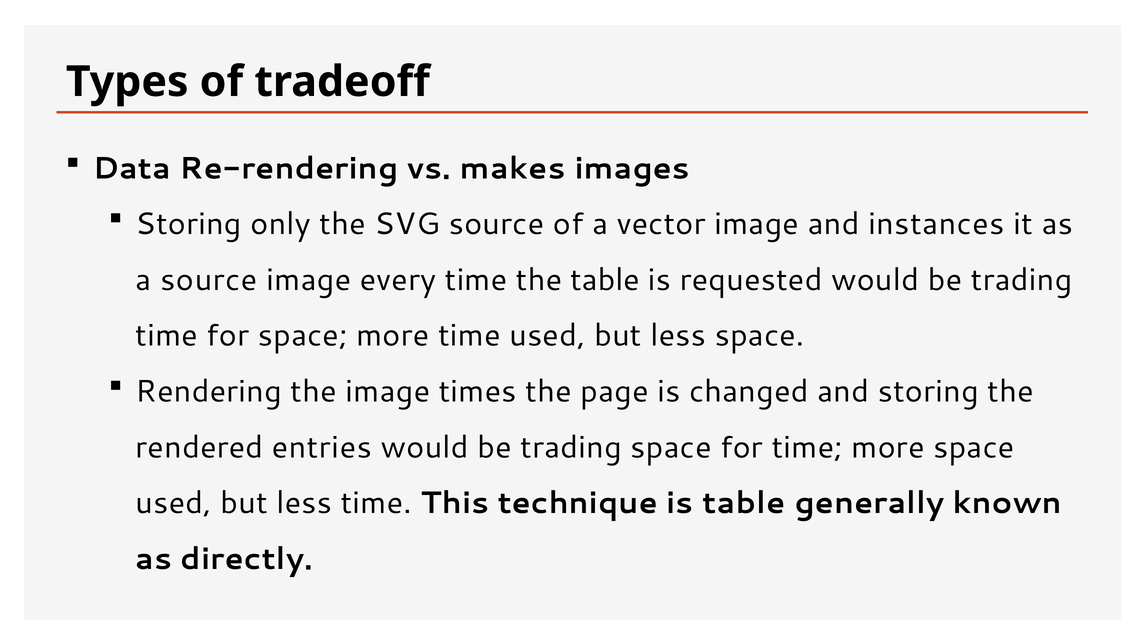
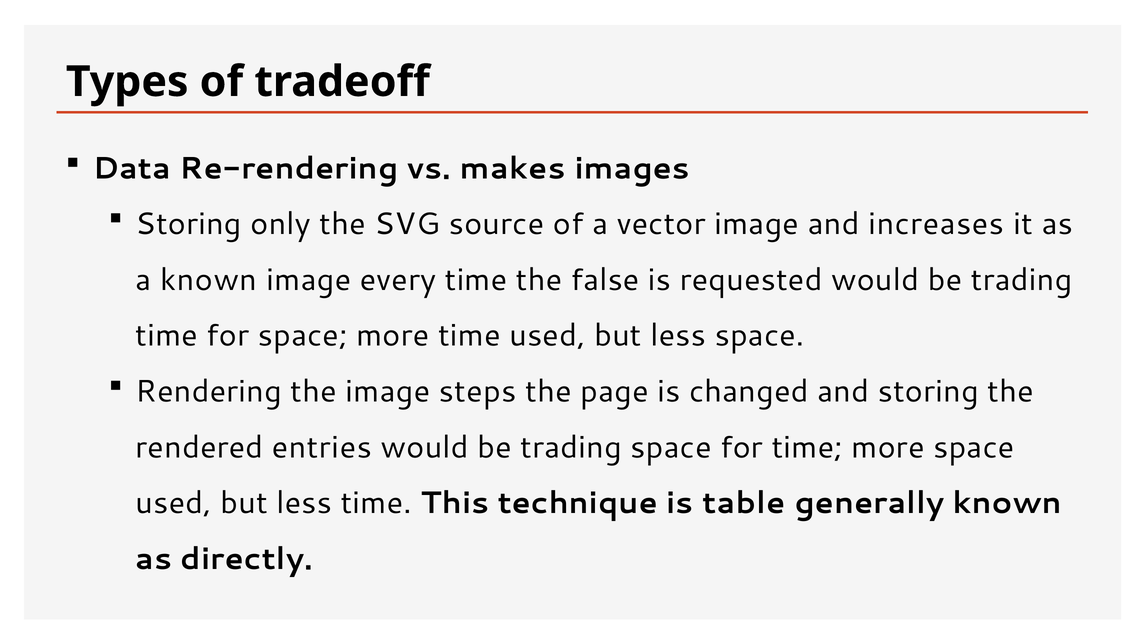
instances: instances -> increases (936, 224)
a source: source -> known (209, 280)
the table: table -> false (605, 280)
times: times -> steps (478, 392)
